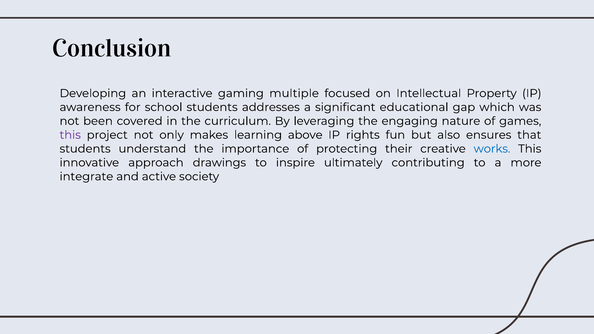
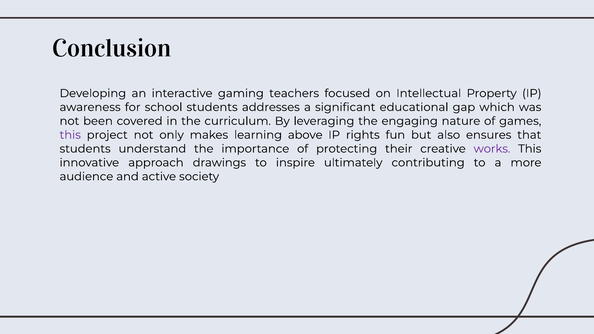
multiple: multiple -> teachers (294, 93)
works colour: blue -> purple (492, 149)
integrate: integrate -> audience (86, 177)
